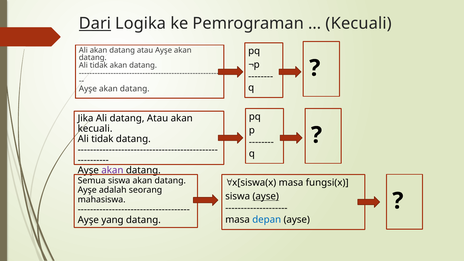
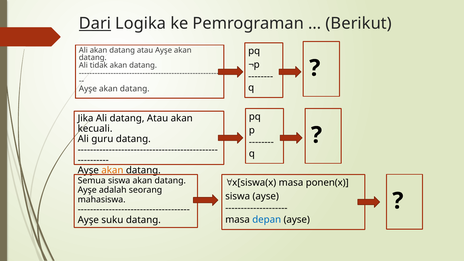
Kecuali: Kecuali -> Berikut (359, 23)
tidak: tidak -> guru (102, 139)
akan colour: purple -> orange (112, 170)
fungsi(x: fungsi(x -> ponen(x (327, 183)
ayse underline: present -> none (266, 196)
yang: yang -> suku (112, 220)
